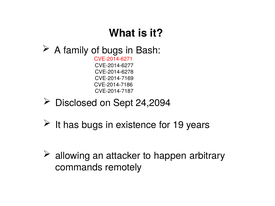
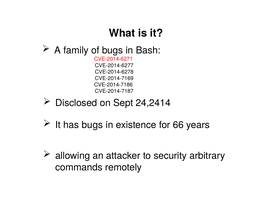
24,2094: 24,2094 -> 24,2414 (153, 103)
19: 19 -> 66 (178, 125)
happen: happen -> security (170, 156)
